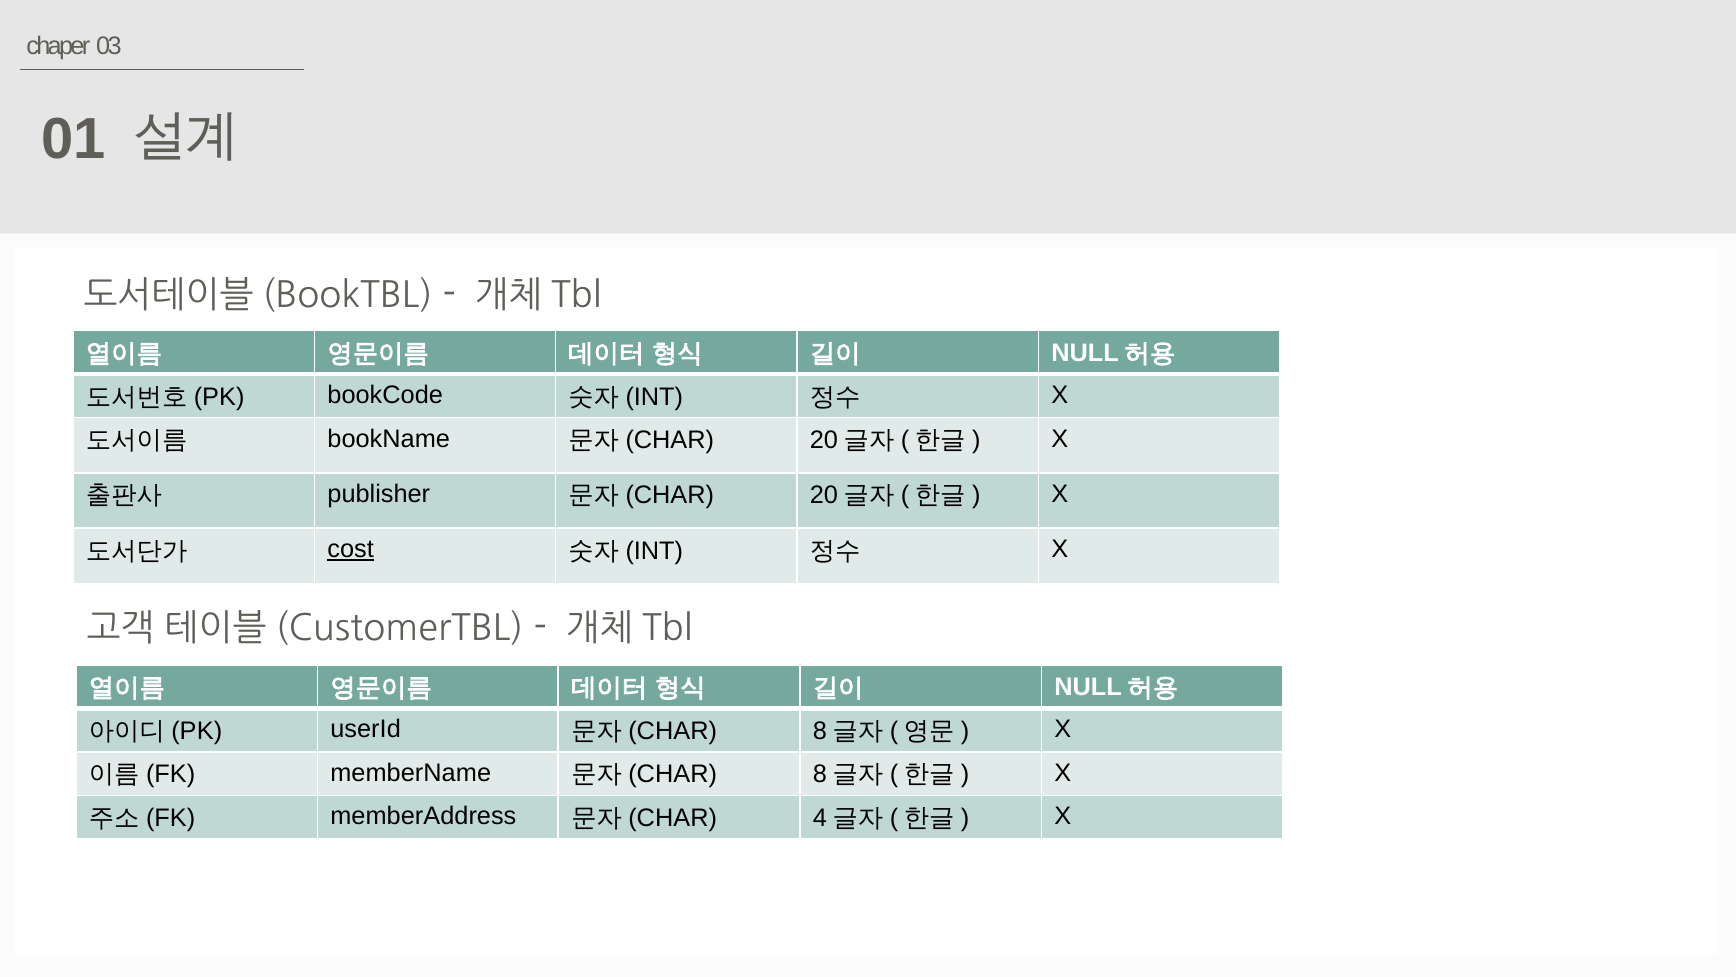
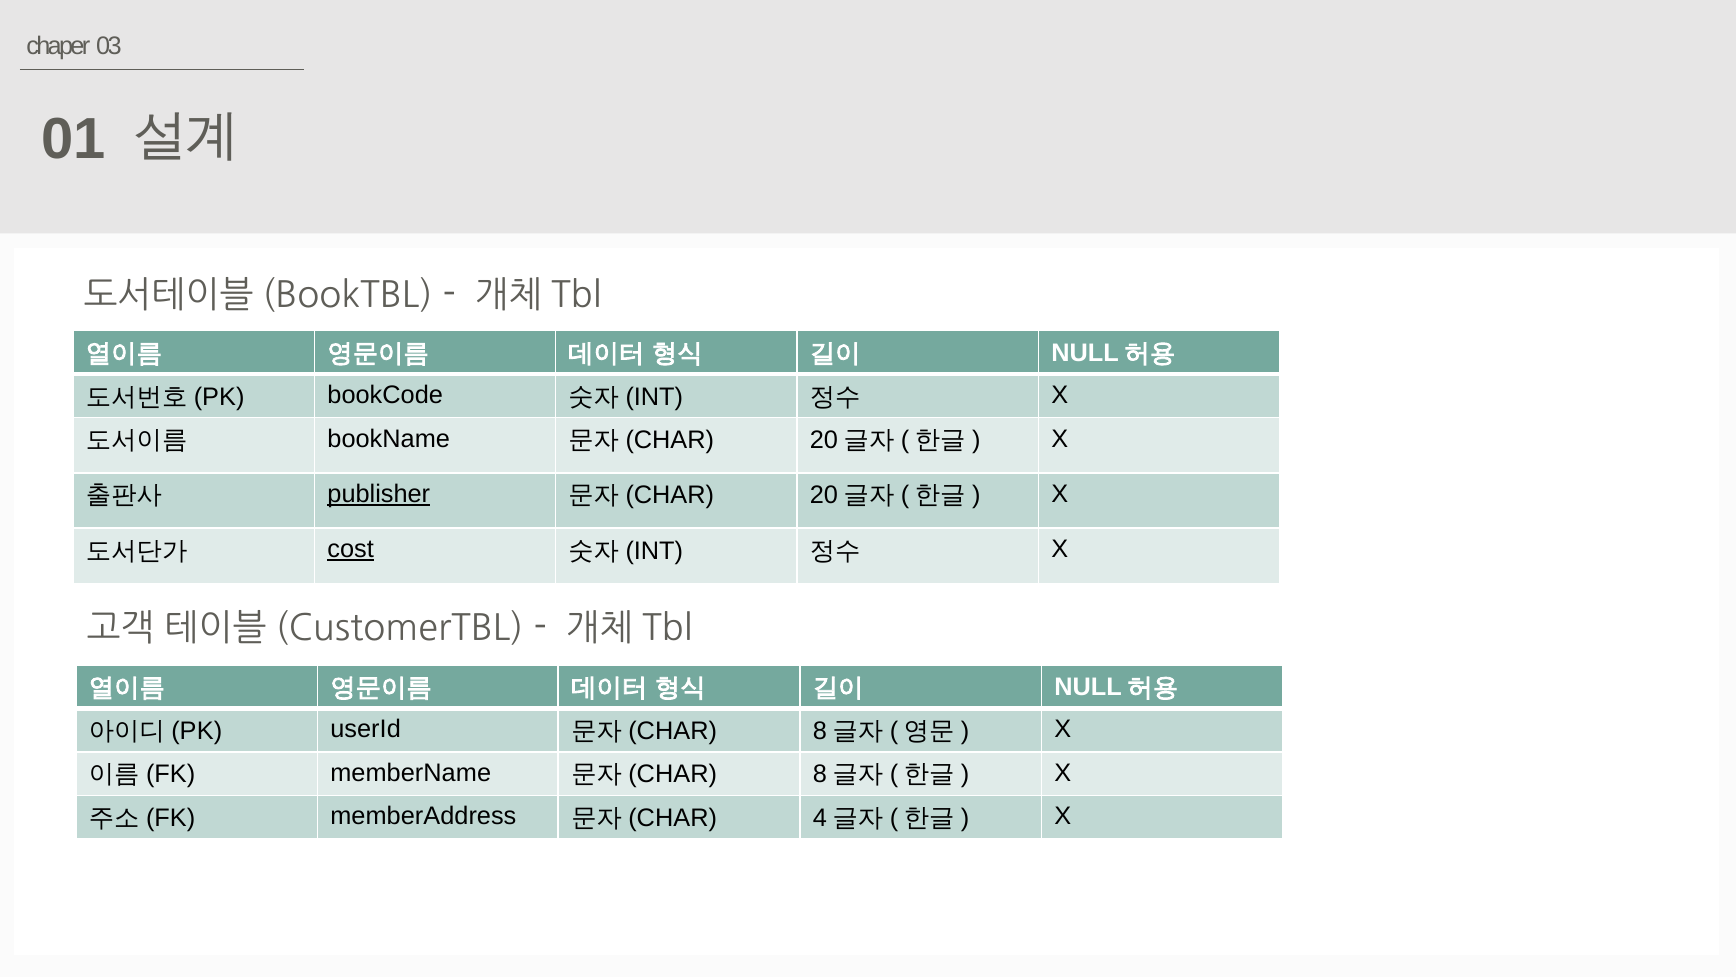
publisher underline: none -> present (379, 494)
